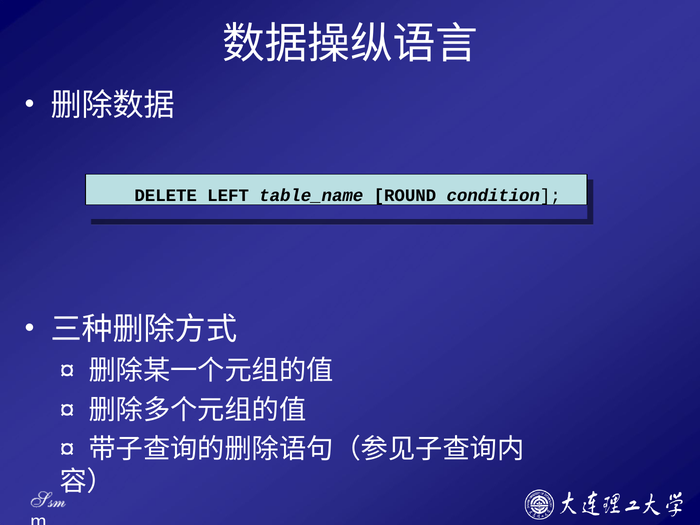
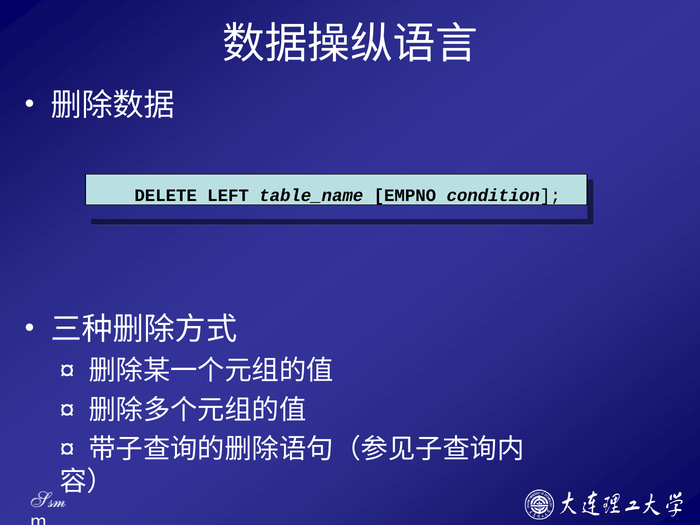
ROUND: ROUND -> EMPNO (405, 196)
